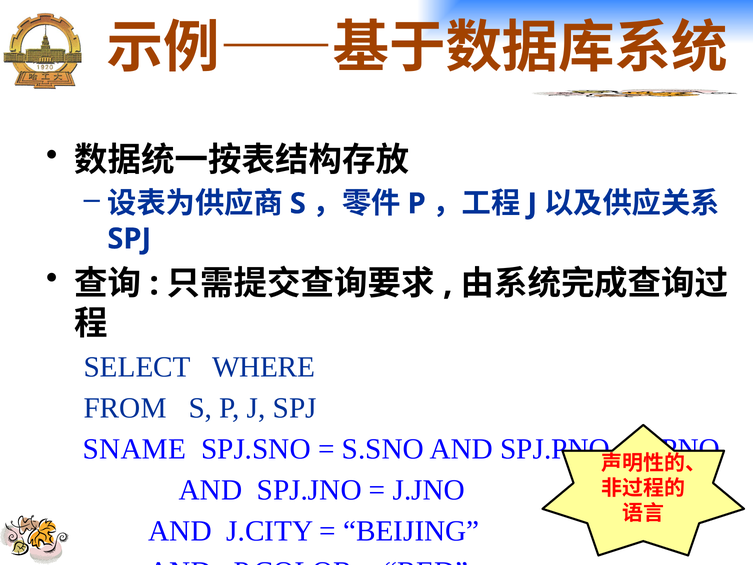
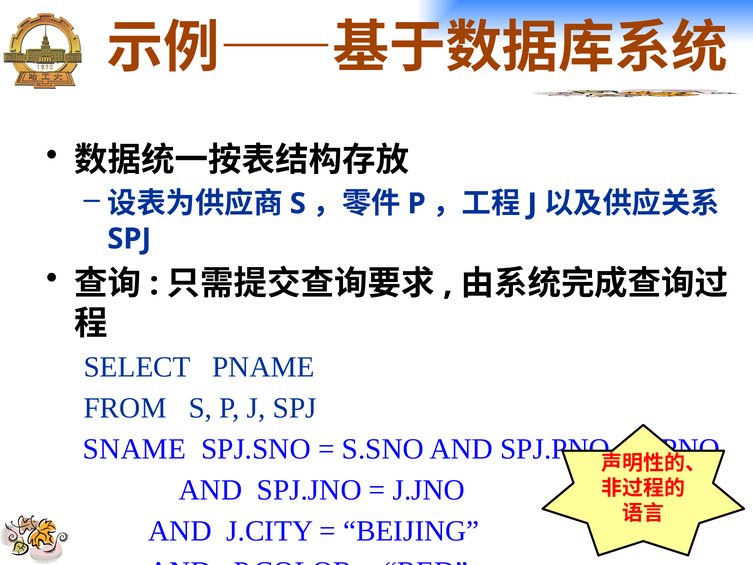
WHERE: WHERE -> PNAME (263, 367)
